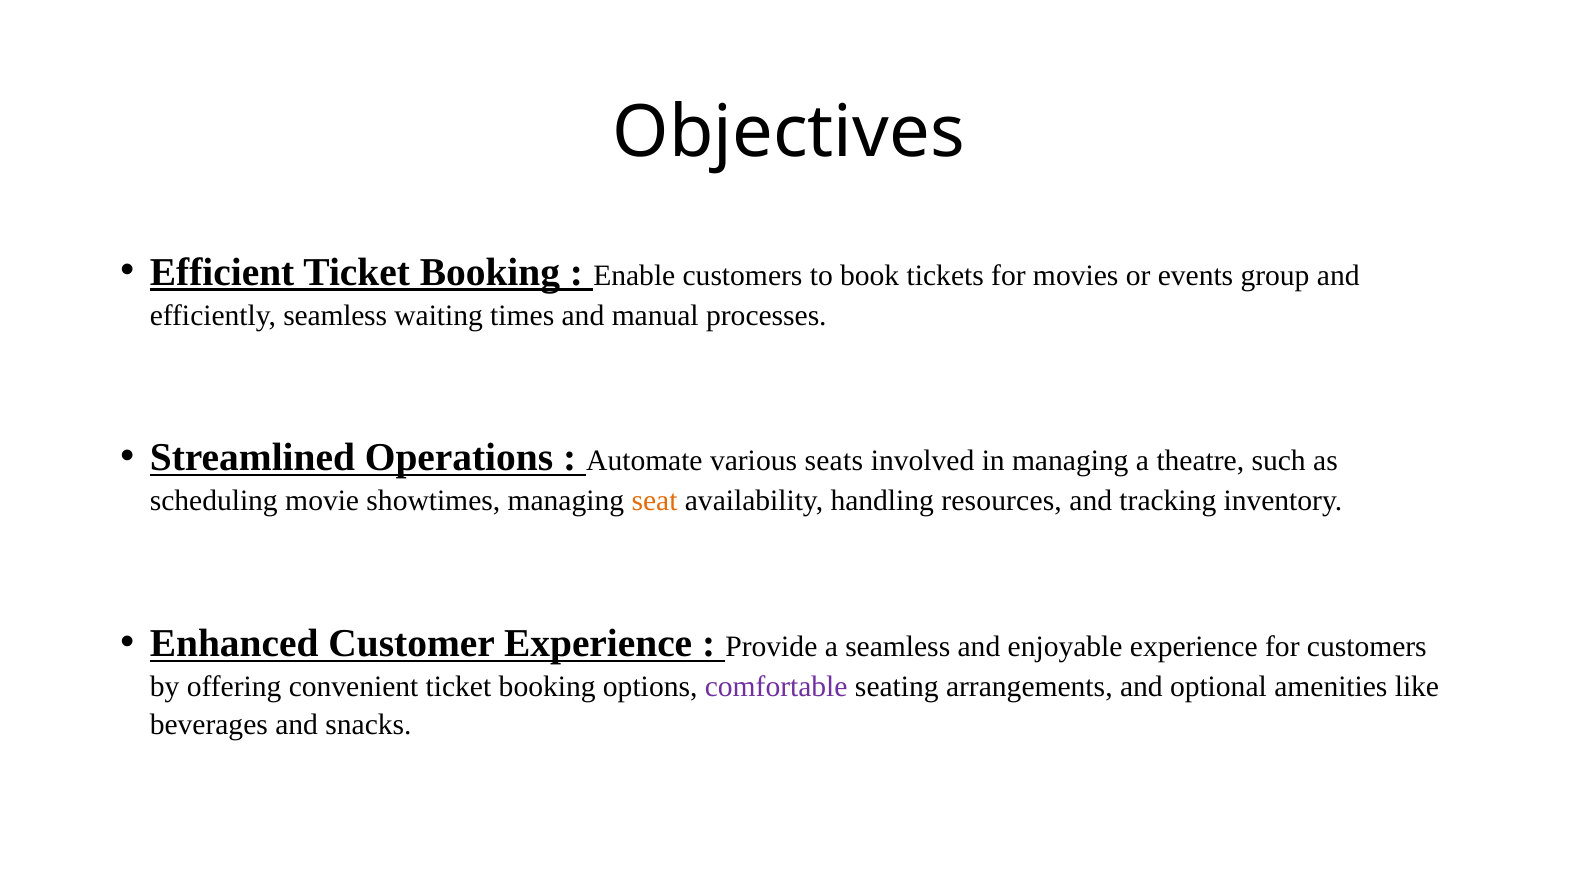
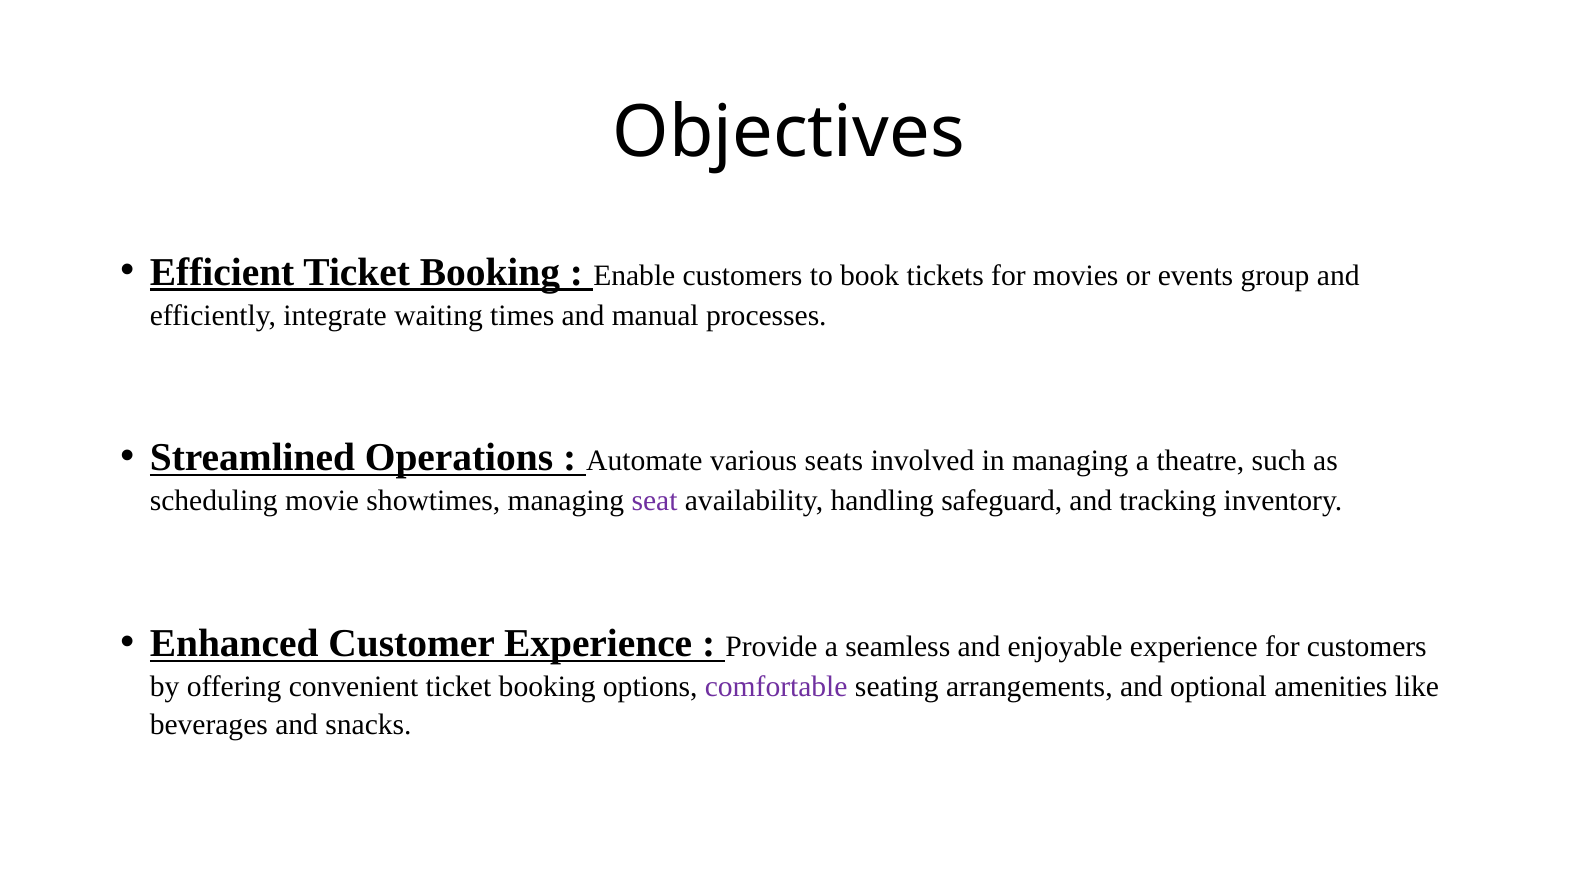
efficiently seamless: seamless -> integrate (335, 315)
seat colour: orange -> purple (655, 501)
resources: resources -> safeguard (1002, 501)
